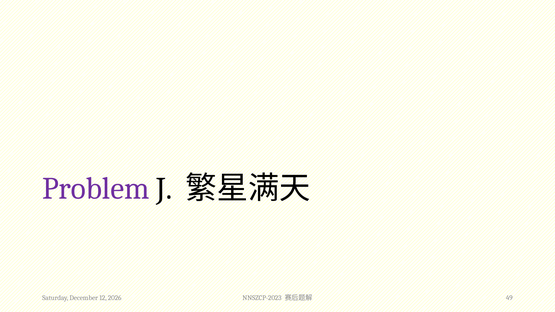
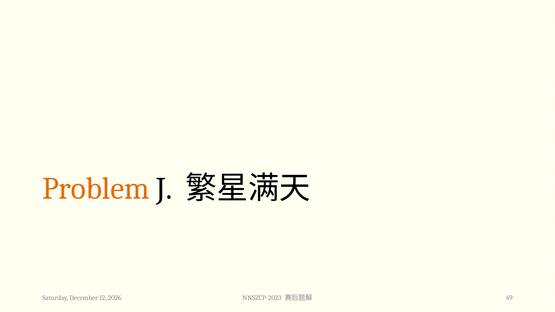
Problem colour: purple -> orange (96, 189)
